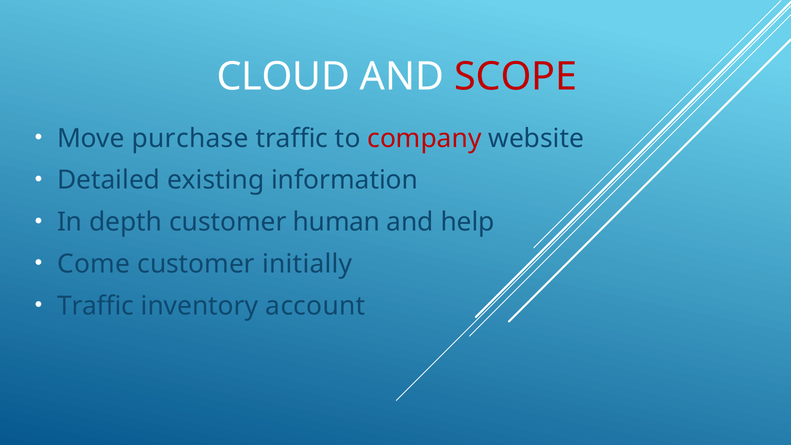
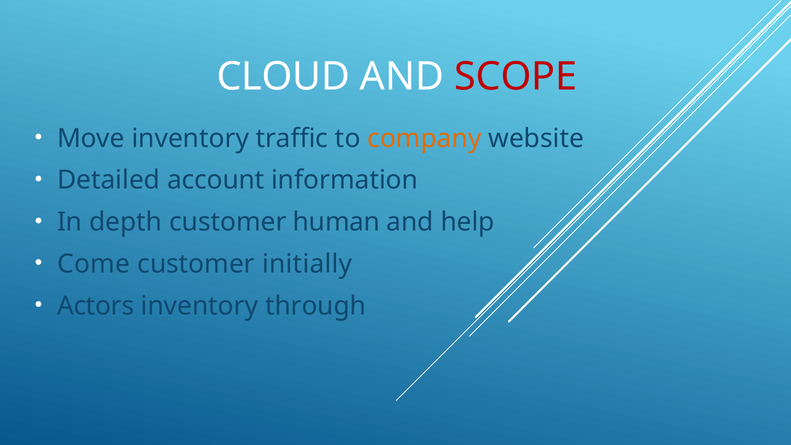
Move purchase: purchase -> inventory (190, 138)
company colour: red -> orange (424, 138)
existing: existing -> account (216, 180)
Traffic: Traffic -> Actors (96, 306)
account: account -> through (316, 306)
